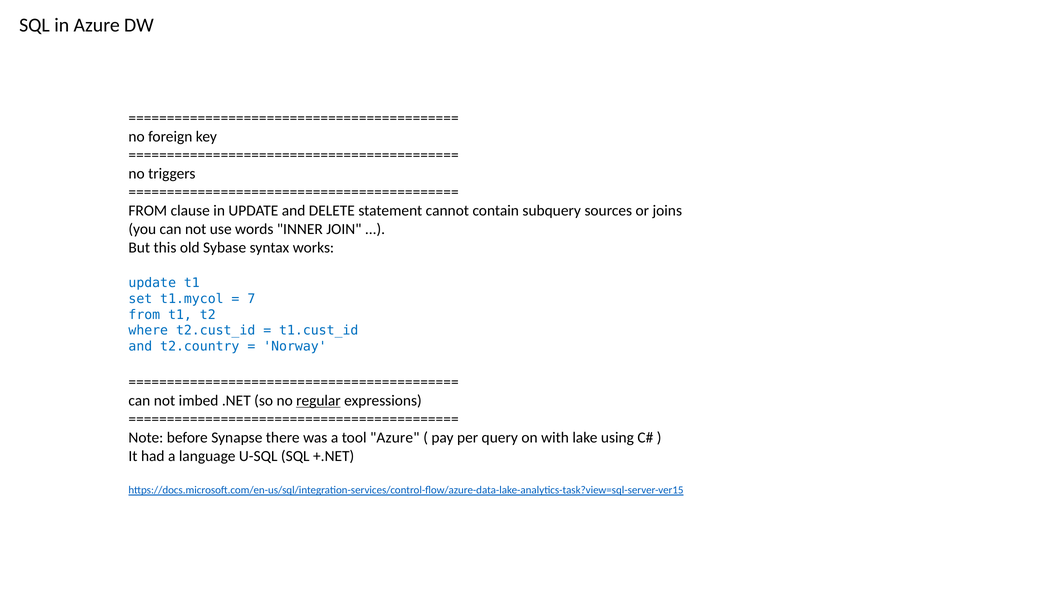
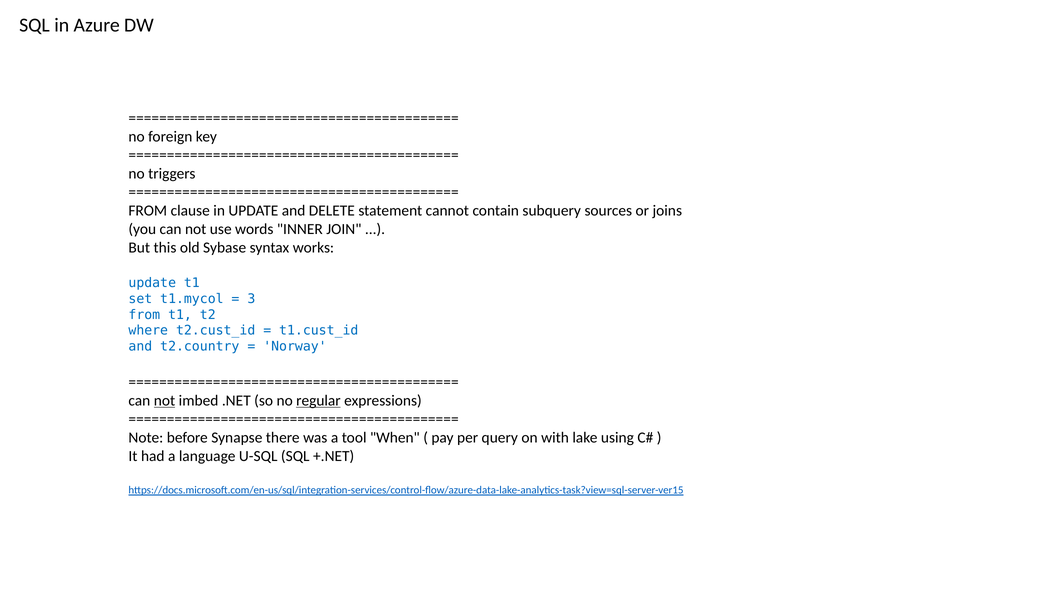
7: 7 -> 3 (251, 299)
not underline: none -> present (164, 400)
tool Azure: Azure -> When (395, 437)
